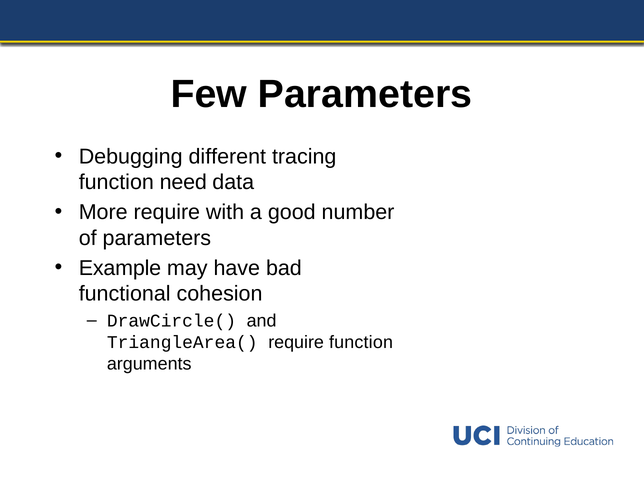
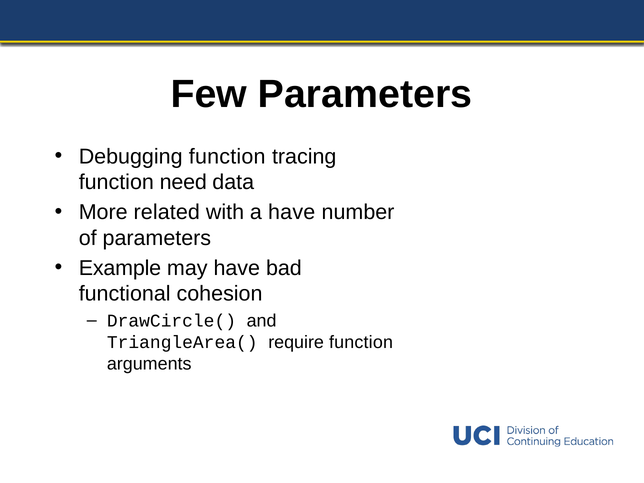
Debugging different: different -> function (227, 156)
More require: require -> related (167, 212)
a good: good -> have (292, 212)
